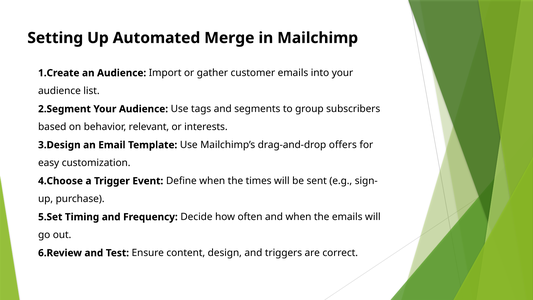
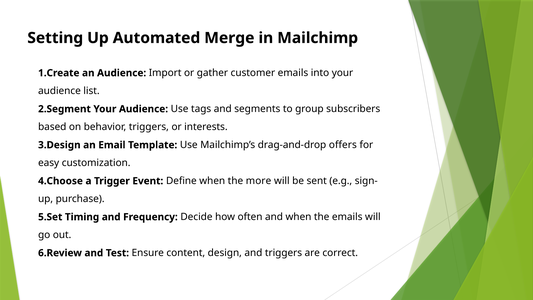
behavior relevant: relevant -> triggers (149, 127)
times: times -> more (259, 181)
